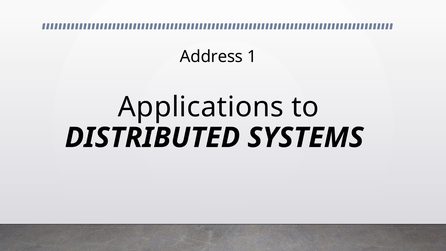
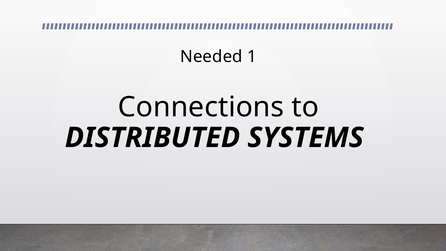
Address: Address -> Needed (211, 57)
Applications: Applications -> Connections (201, 107)
